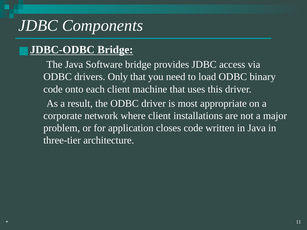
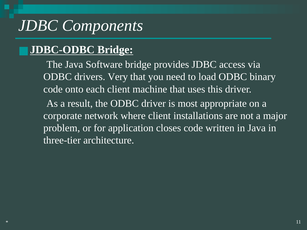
Only: Only -> Very (118, 77)
